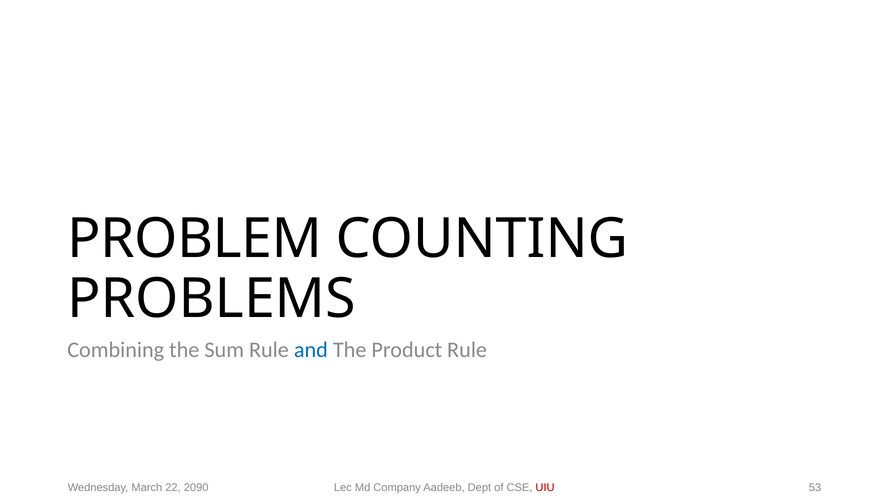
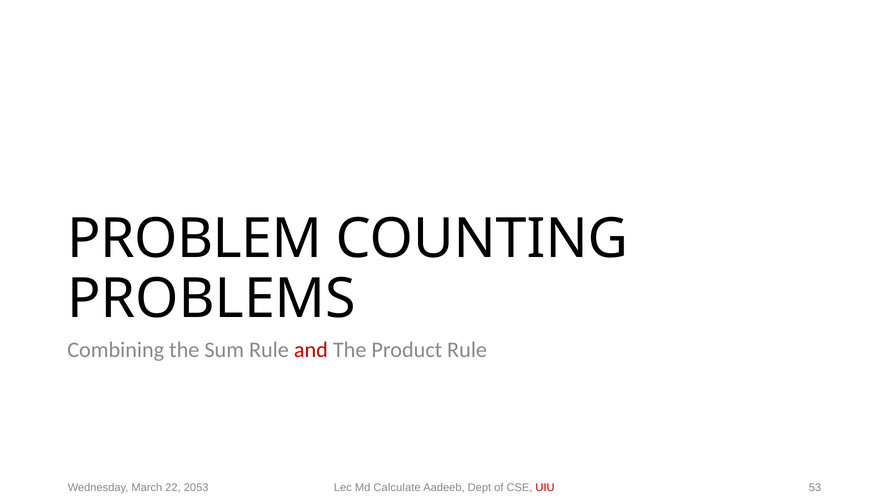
and colour: blue -> red (311, 350)
2090: 2090 -> 2053 (196, 487)
Company: Company -> Calculate (397, 487)
